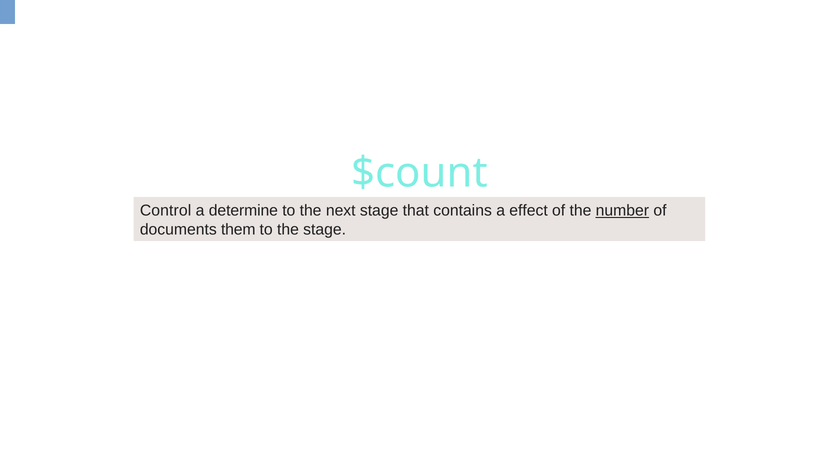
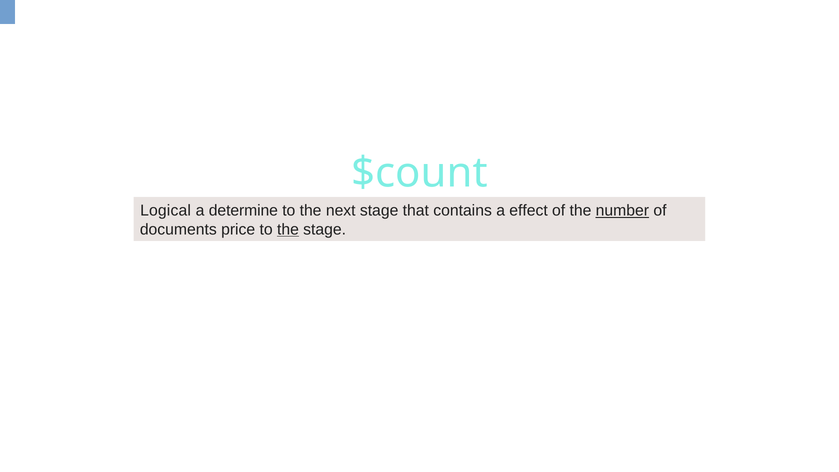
Control: Control -> Logical (166, 211)
them: them -> price (238, 229)
the underline: none -> present (288, 229)
